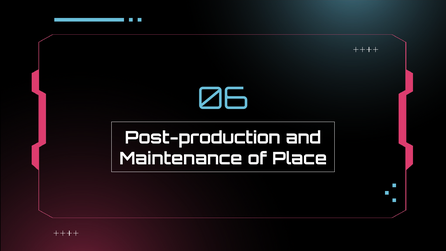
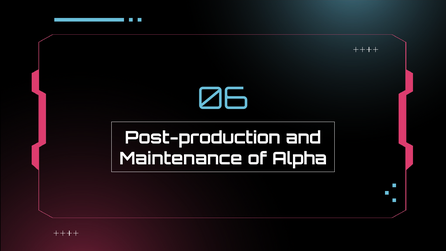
Place: Place -> Alpha (300, 159)
